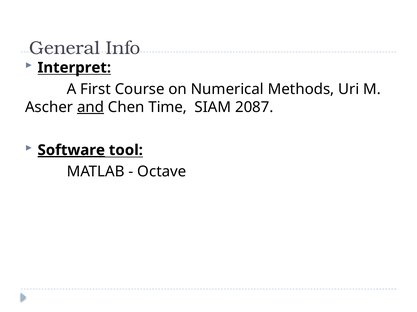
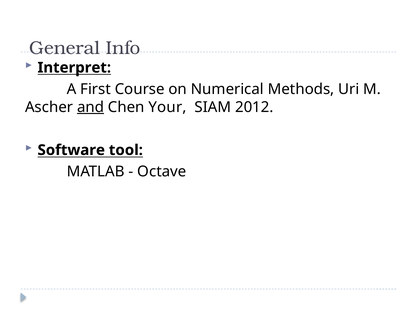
Time: Time -> Your (168, 107)
2087: 2087 -> 2012 (254, 107)
Software underline: present -> none (71, 150)
